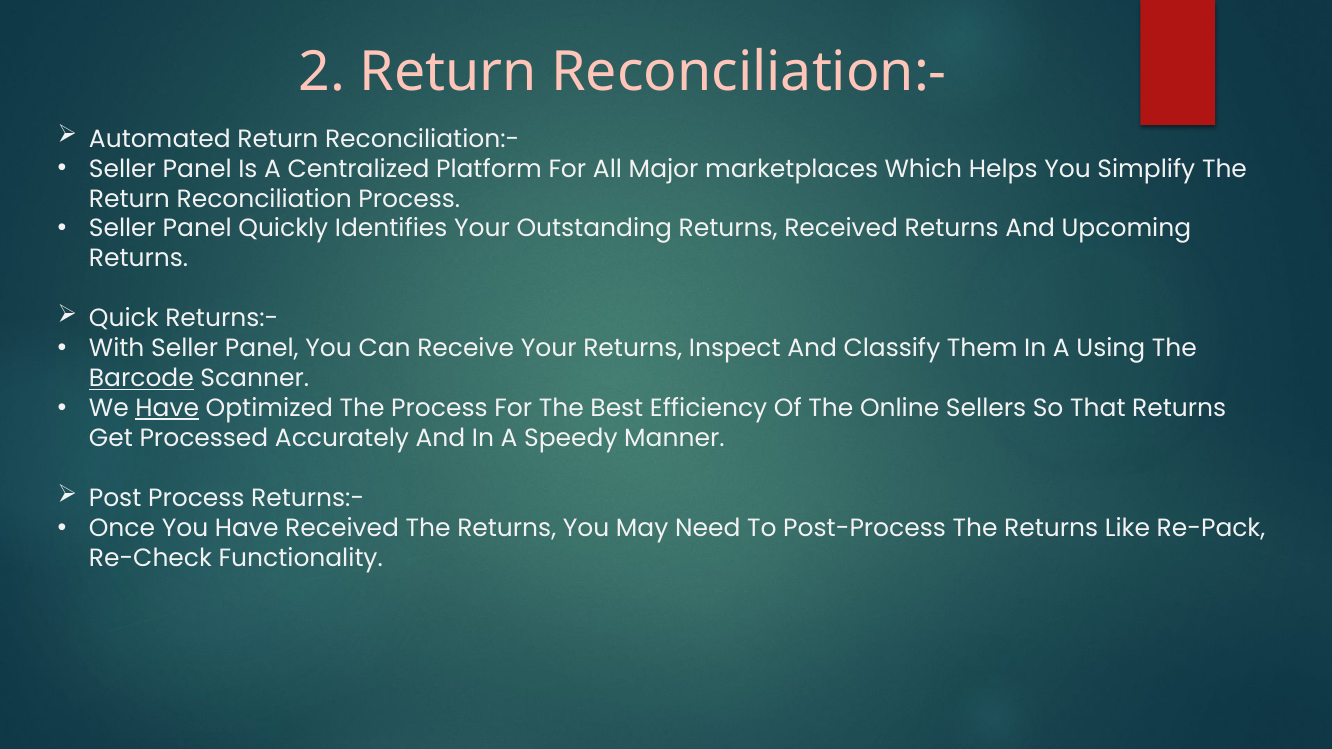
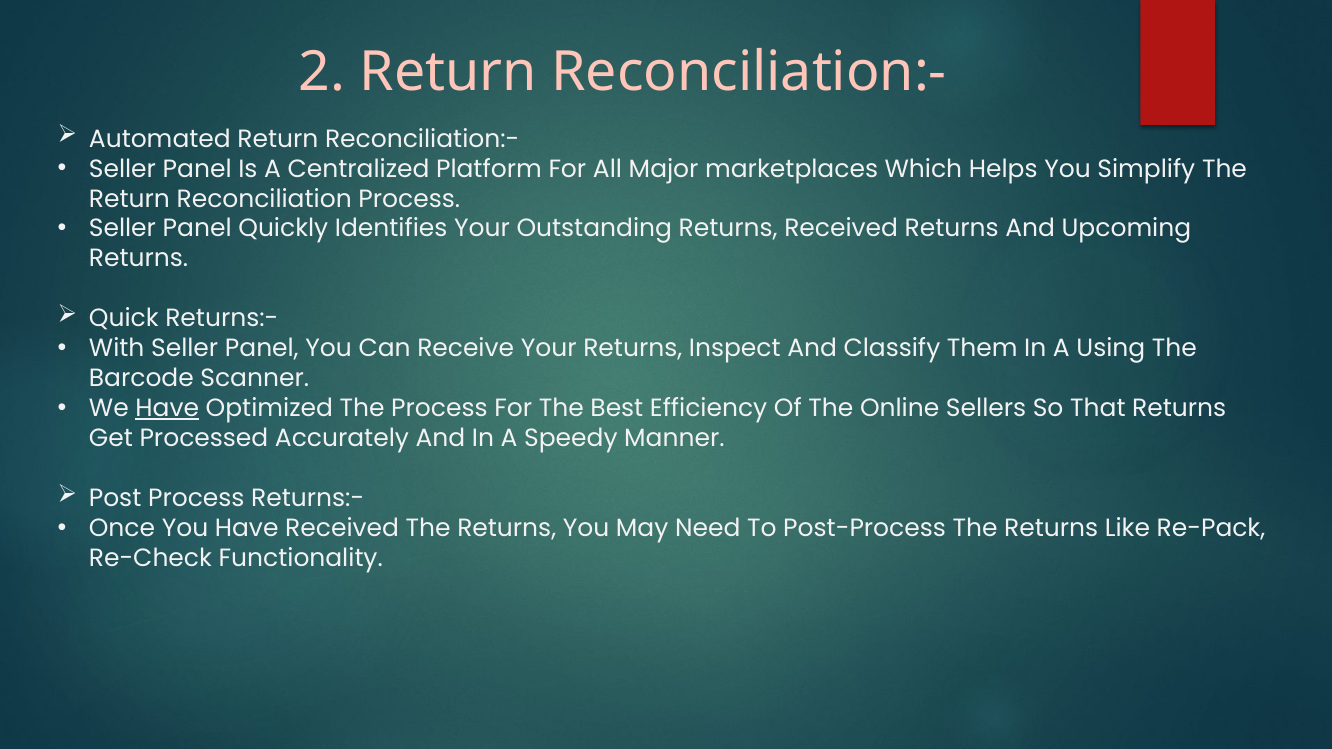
Barcode underline: present -> none (141, 379)
